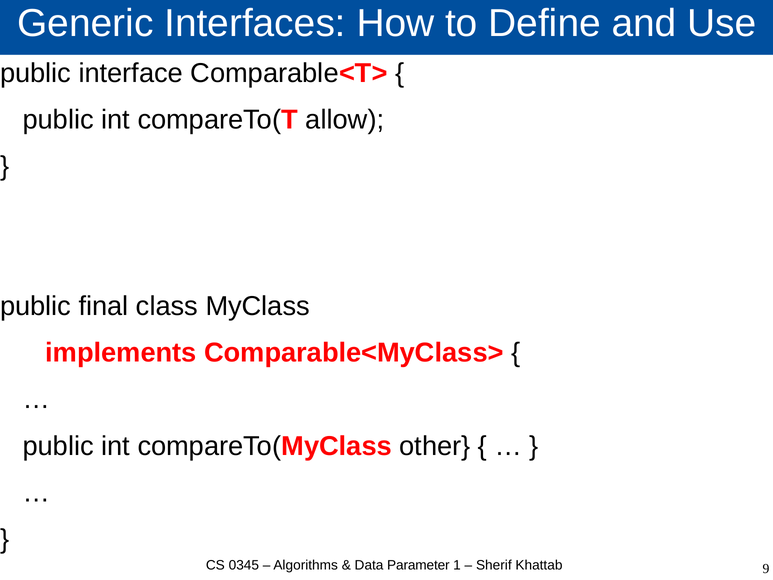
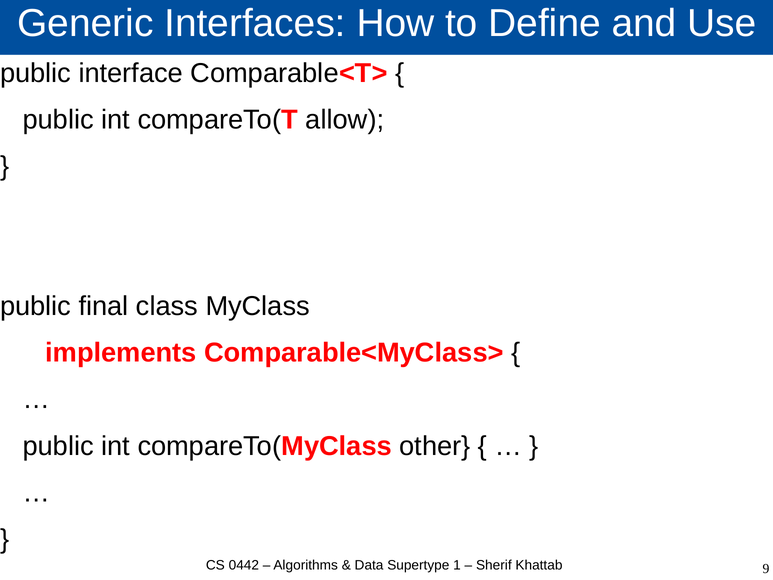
0345: 0345 -> 0442 (244, 565)
Parameter: Parameter -> Supertype (418, 565)
